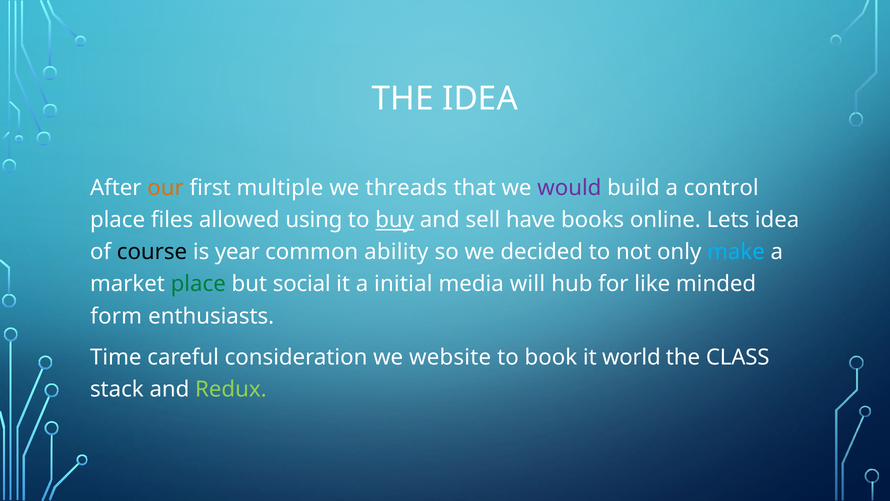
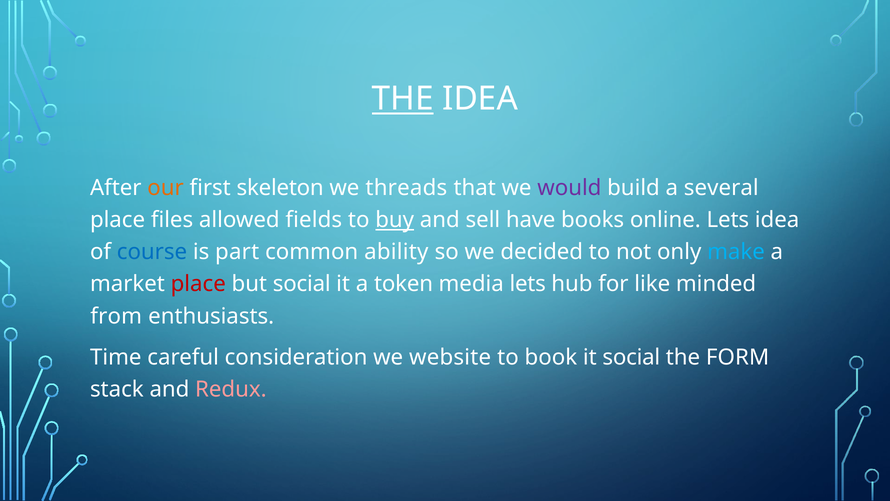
THE underline: none -> present (403, 99)
multiple: multiple -> skeleton (280, 188)
control: control -> several (721, 188)
using: using -> fields (314, 220)
course colour: black -> blue (152, 252)
year: year -> part (237, 252)
place colour: green -> red (198, 284)
initial: initial -> token (404, 284)
media will: will -> lets (528, 284)
form: form -> from (116, 316)
it world: world -> social (631, 357)
CLASS: CLASS -> FORM (738, 357)
Redux colour: light green -> pink (231, 389)
